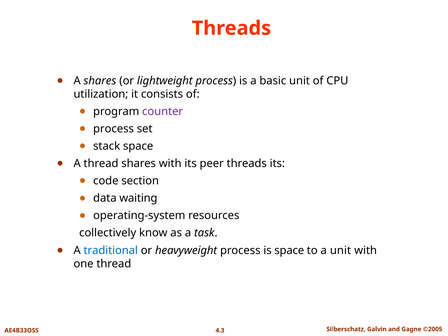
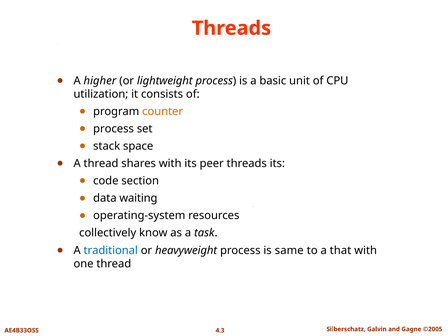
A shares: shares -> higher (100, 81)
counter colour: purple -> orange (163, 111)
is space: space -> same (289, 250)
a unit: unit -> that (341, 250)
